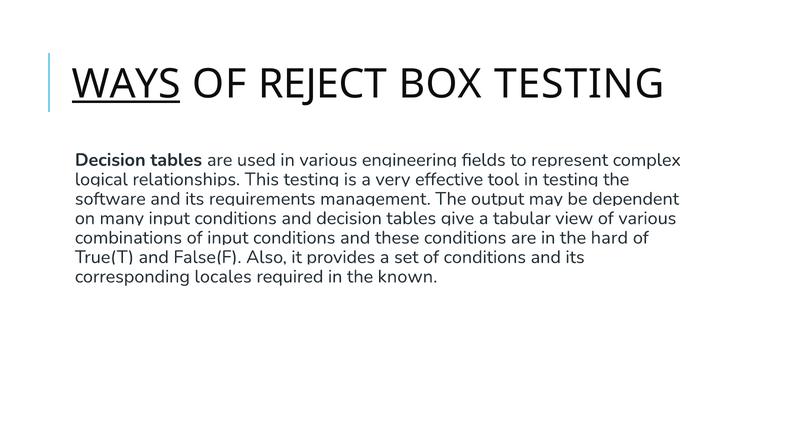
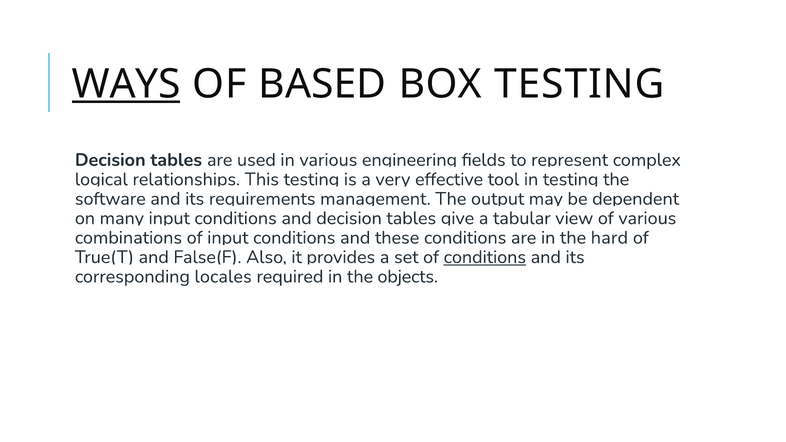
REJECT: REJECT -> BASED (322, 84)
conditions underline: none -> present (485, 257)
known: known -> objects (408, 277)
